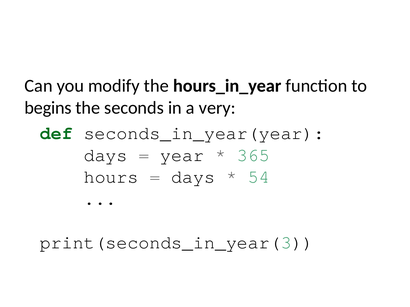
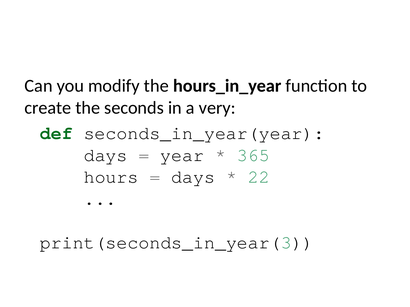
begins: begins -> create (48, 108)
54: 54 -> 22 (259, 177)
